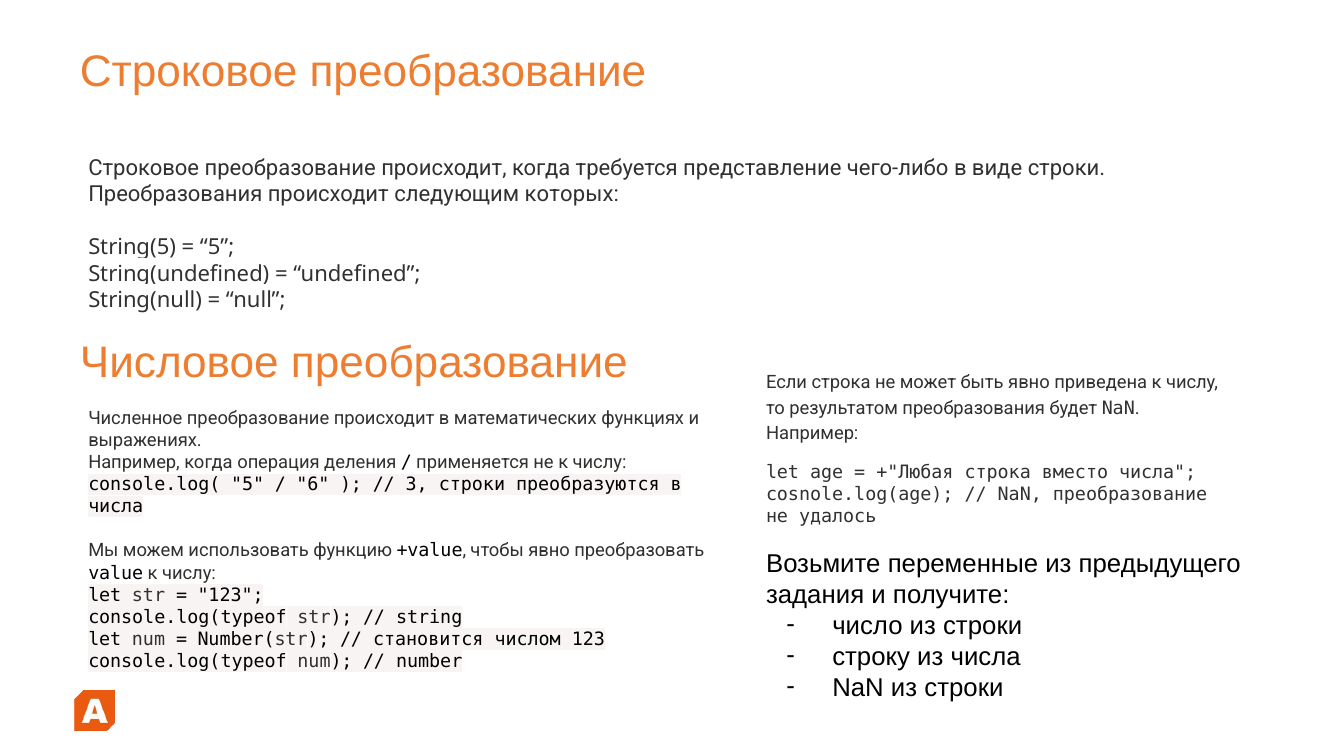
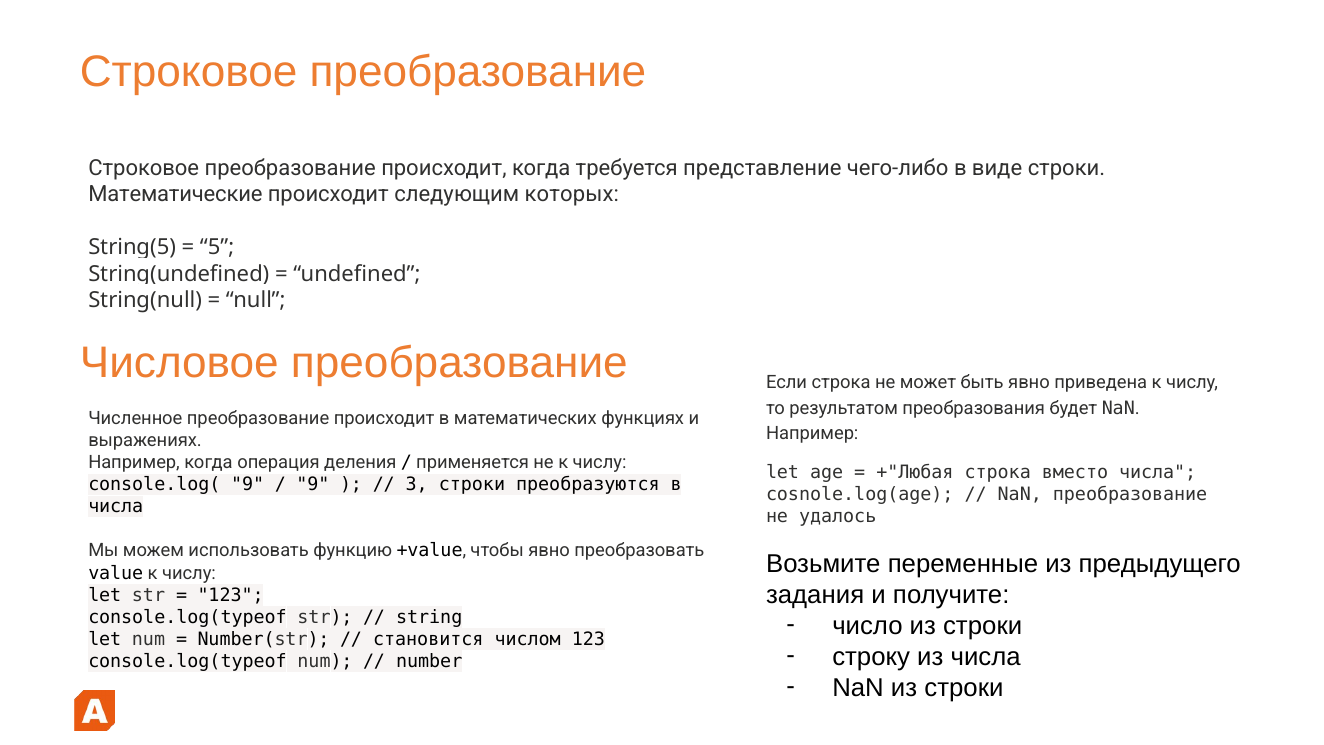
Преобразования: Преобразования -> Математические (175, 194)
console.log( 5: 5 -> 9 (248, 484)
6: 6 -> 9 (313, 484)
